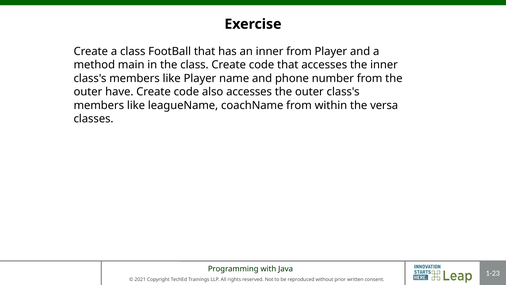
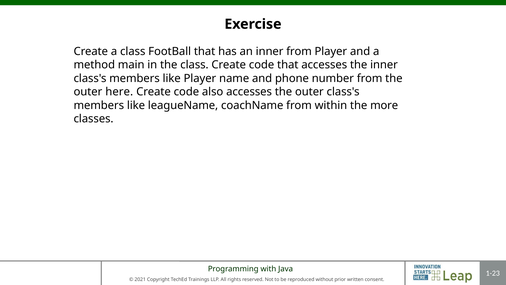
have: have -> here (119, 92)
versa: versa -> more (384, 105)
